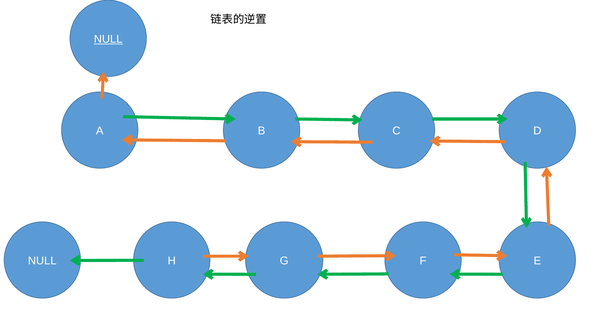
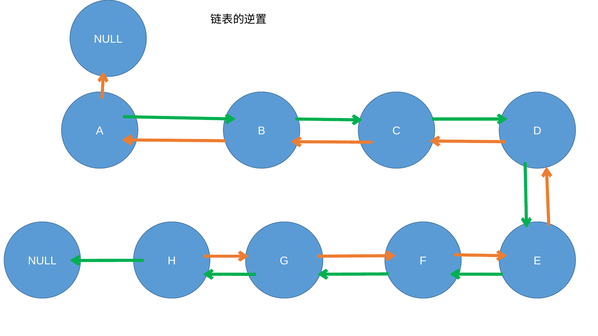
NULL underline: present -> none (108, 39)
